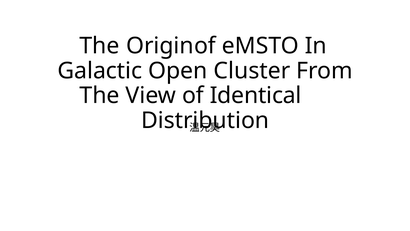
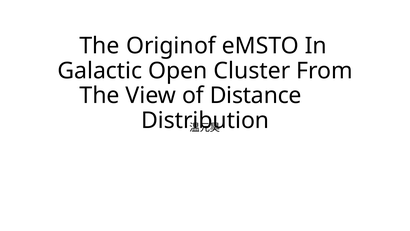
Identical: Identical -> Distance (256, 95)
